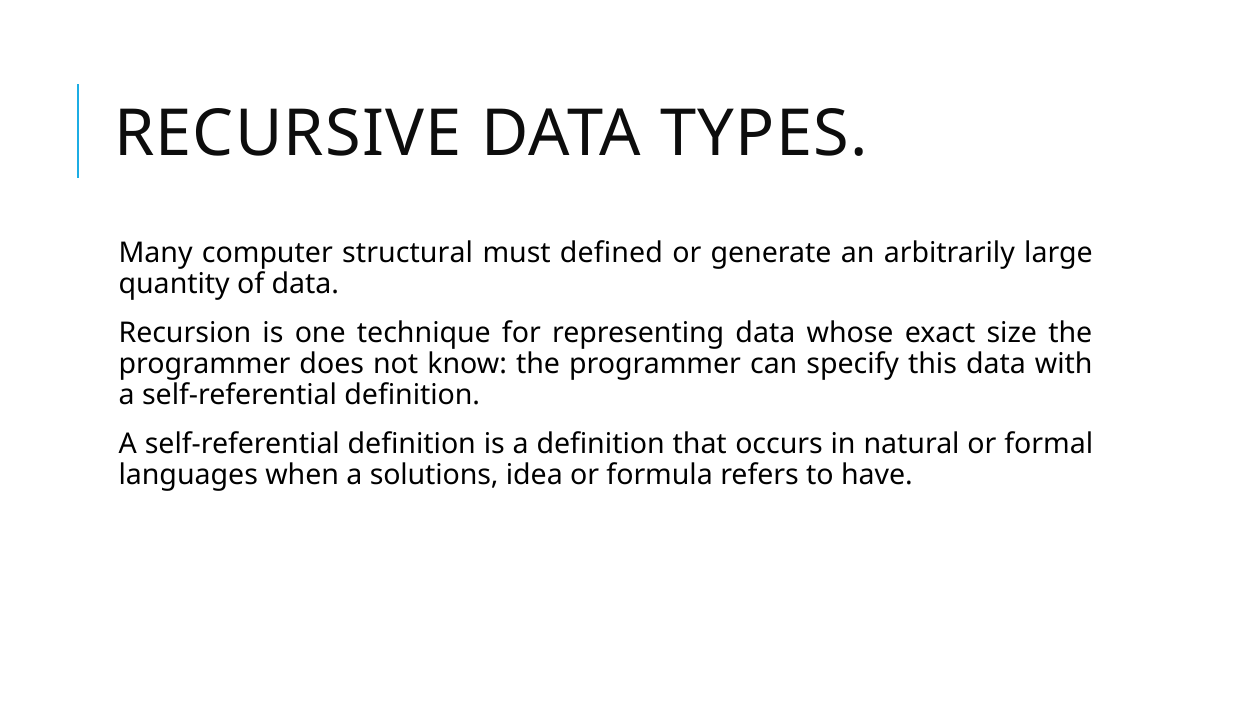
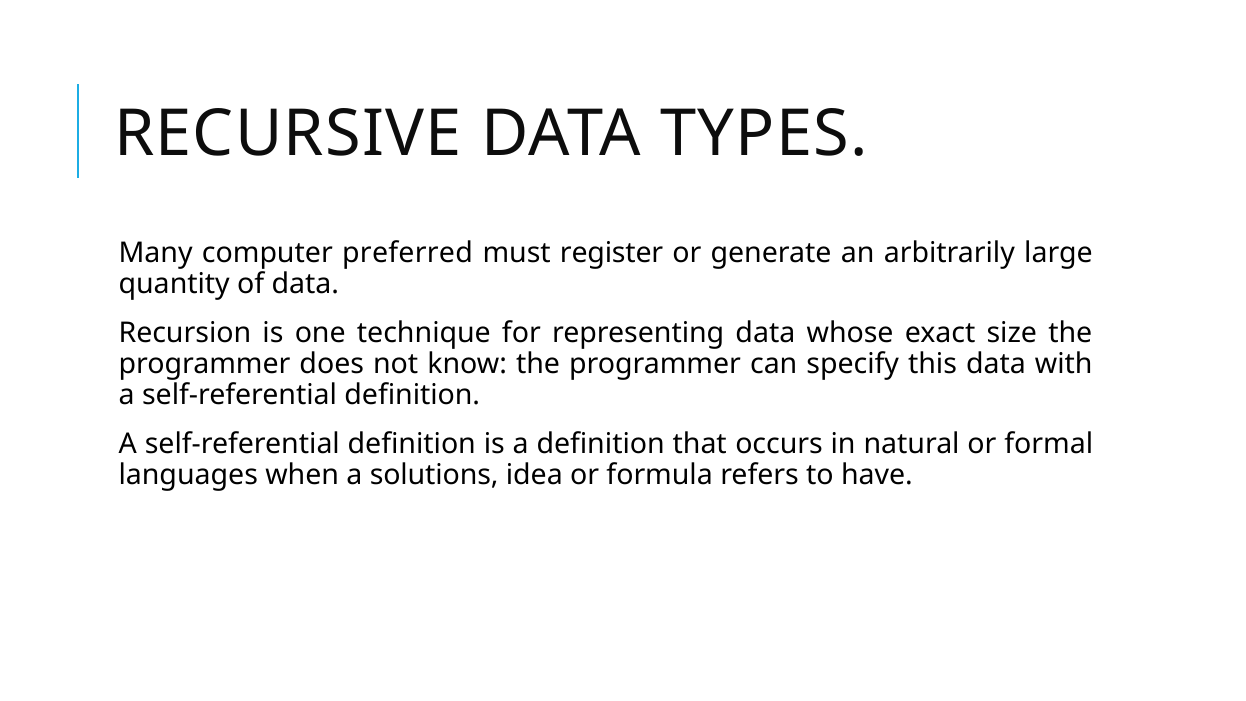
structural: structural -> preferred (407, 254)
defined: defined -> register (612, 254)
